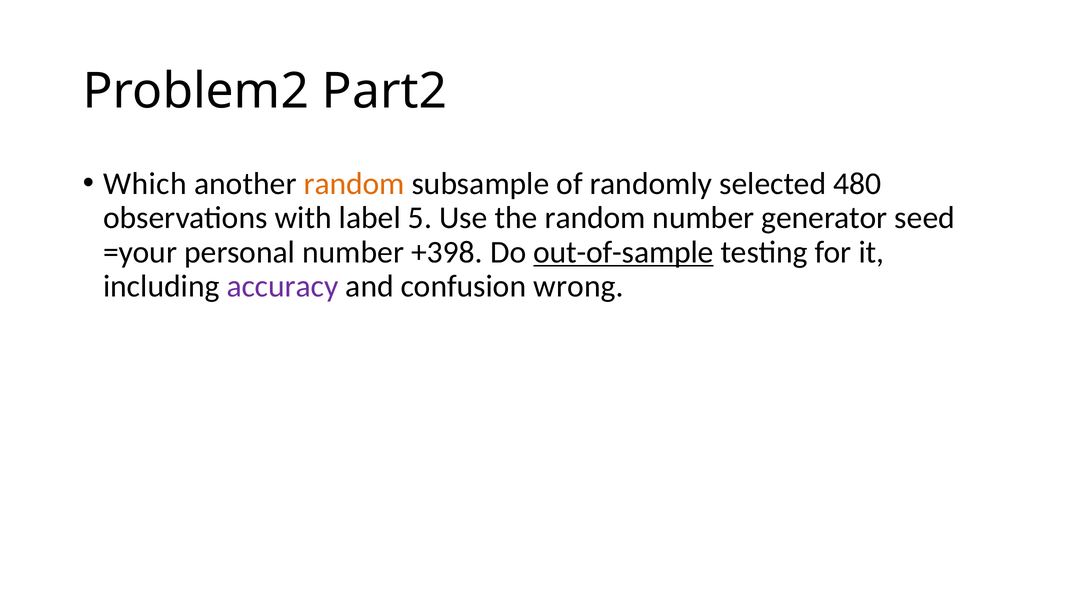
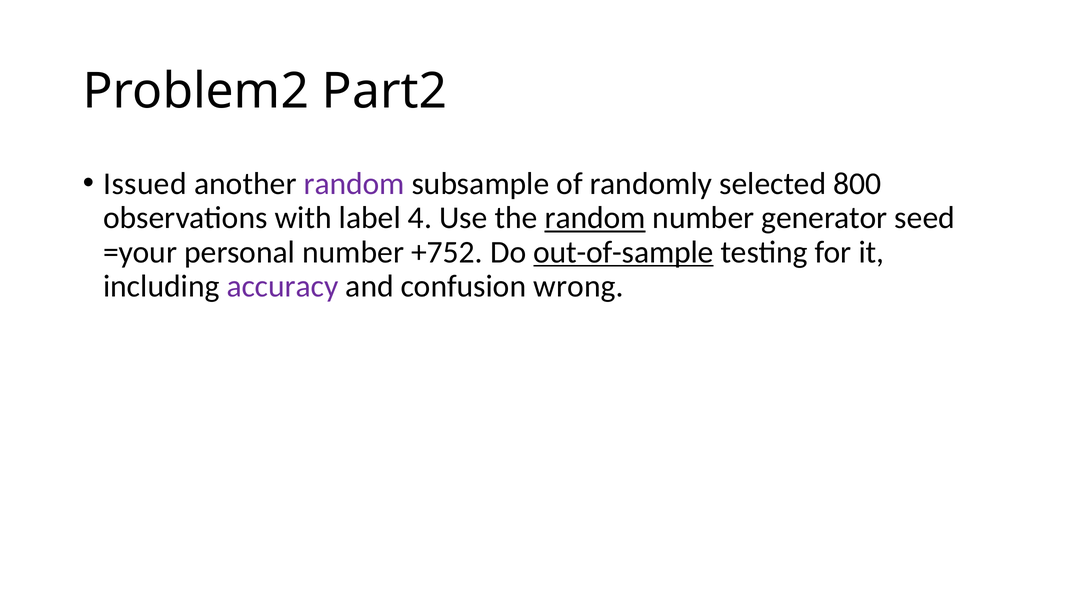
Which: Which -> Issued (145, 184)
random colour: orange -> purple (354, 184)
480: 480 -> 800 (857, 184)
5: 5 -> 4 (420, 218)
random underline: none -> present (595, 218)
+398: +398 -> +752 (447, 252)
